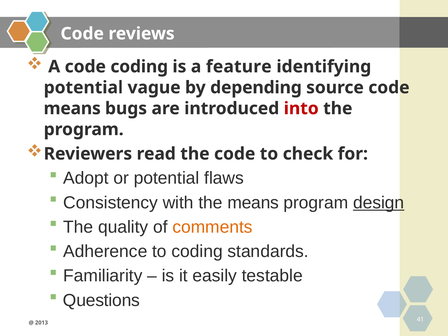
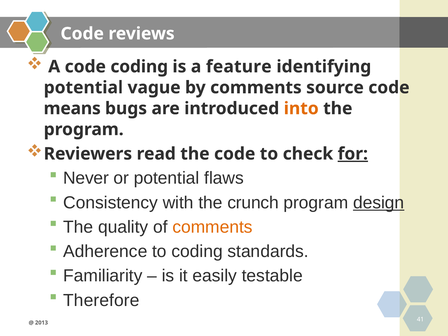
by depending: depending -> comments (256, 88)
into colour: red -> orange (301, 108)
for underline: none -> present (353, 154)
Adopt: Adopt -> Never (86, 178)
the means: means -> crunch (253, 203)
Questions: Questions -> Therefore (101, 300)
